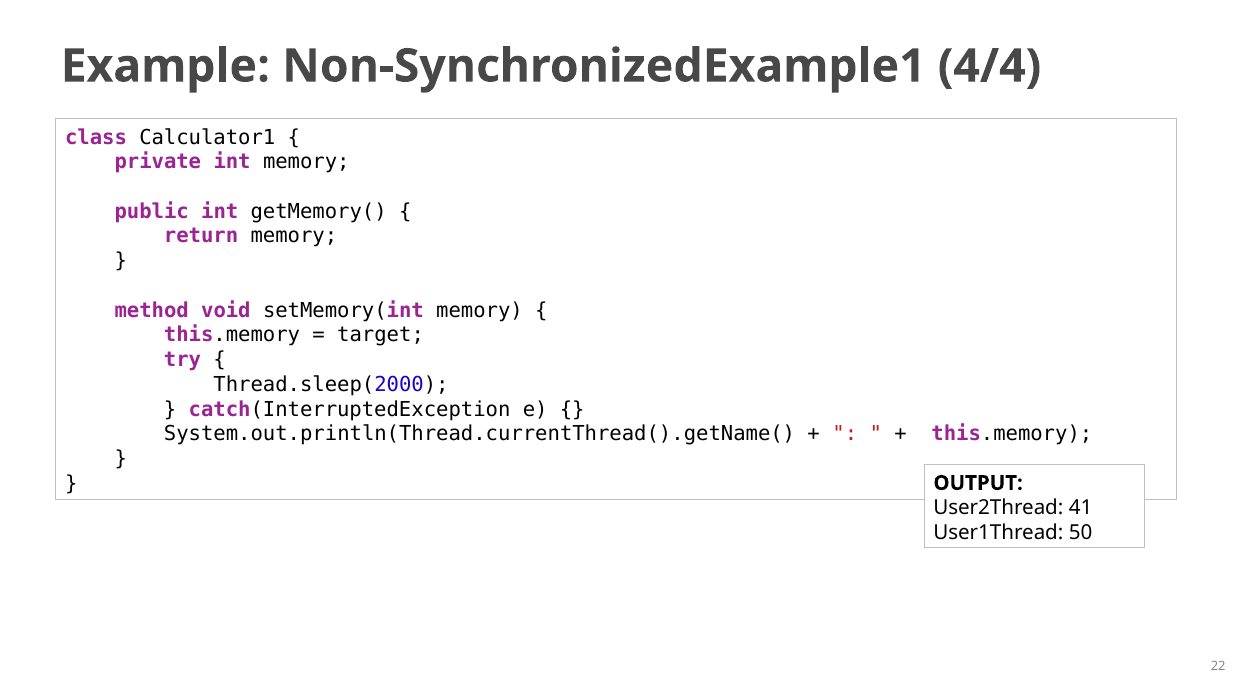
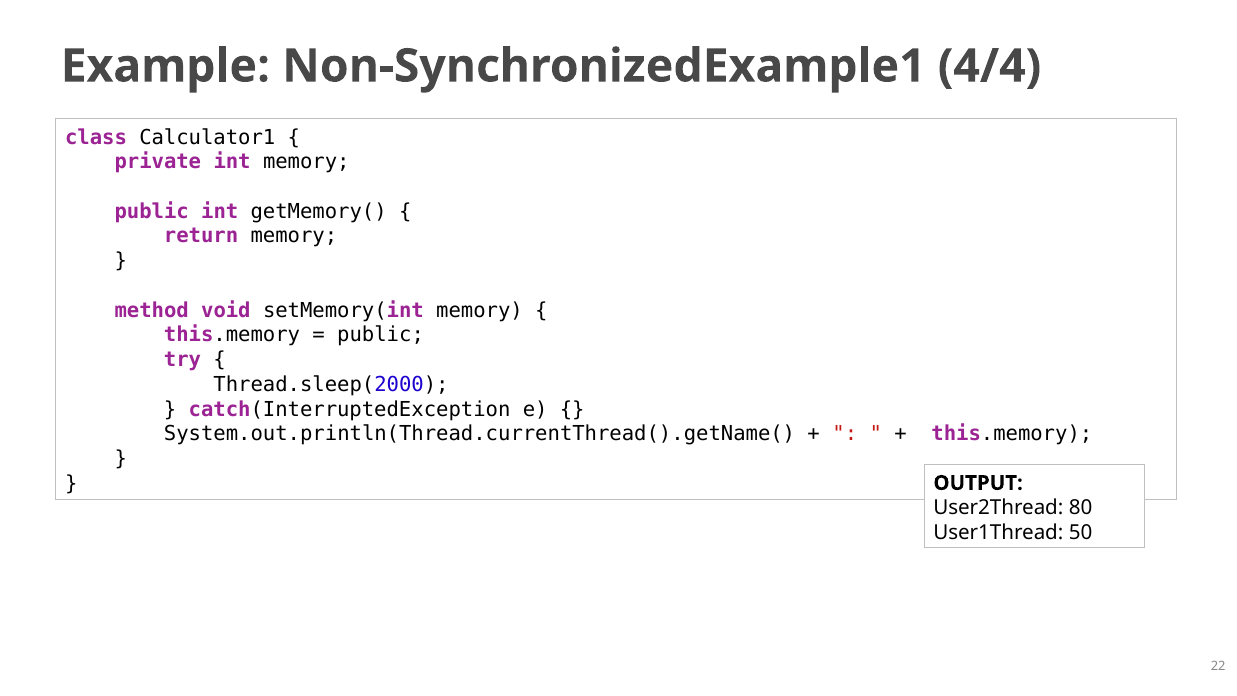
target: target -> public (381, 335)
41: 41 -> 80 (1081, 508)
